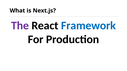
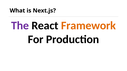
Framework colour: blue -> orange (88, 26)
